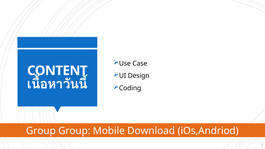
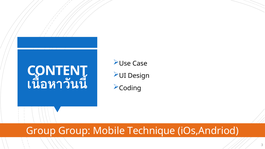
Download: Download -> Technique (151, 131)
